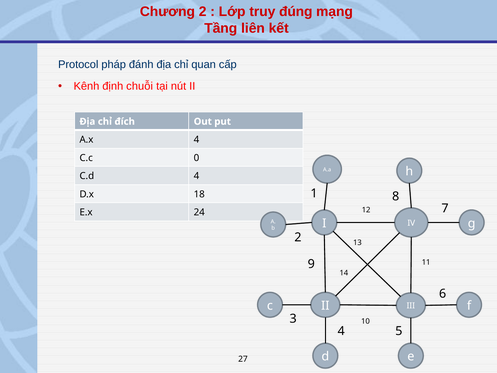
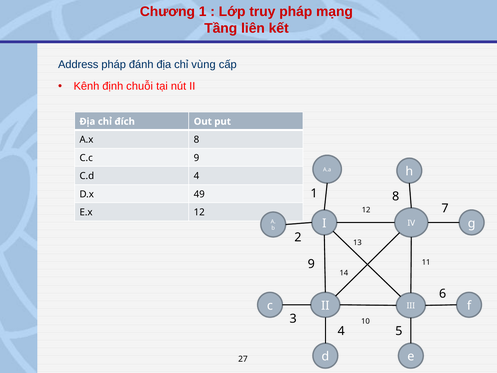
Chương 2: 2 -> 1 (203, 12)
truy đúng: đúng -> pháp (296, 12)
Protocol: Protocol -> Address (78, 65)
quan: quan -> vùng (204, 65)
A.x 4: 4 -> 8 (196, 140)
C.c 0: 0 -> 9 (196, 158)
18: 18 -> 49 (199, 194)
E.x 24: 24 -> 12 (199, 212)
